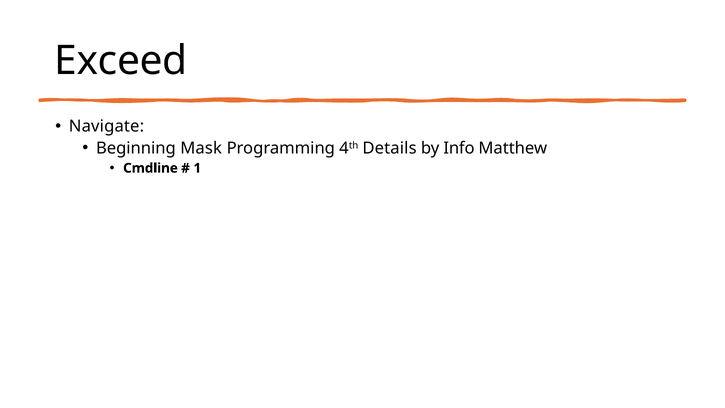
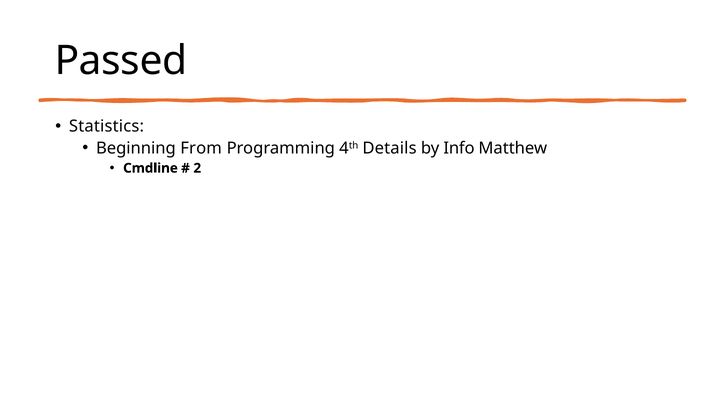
Exceed: Exceed -> Passed (121, 61)
Navigate: Navigate -> Statistics (106, 126)
Mask: Mask -> From (201, 148)
1: 1 -> 2 (197, 168)
